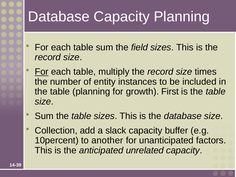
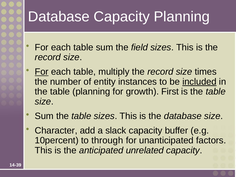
included underline: none -> present (199, 82)
Collection: Collection -> Character (56, 131)
another: another -> through (107, 140)
